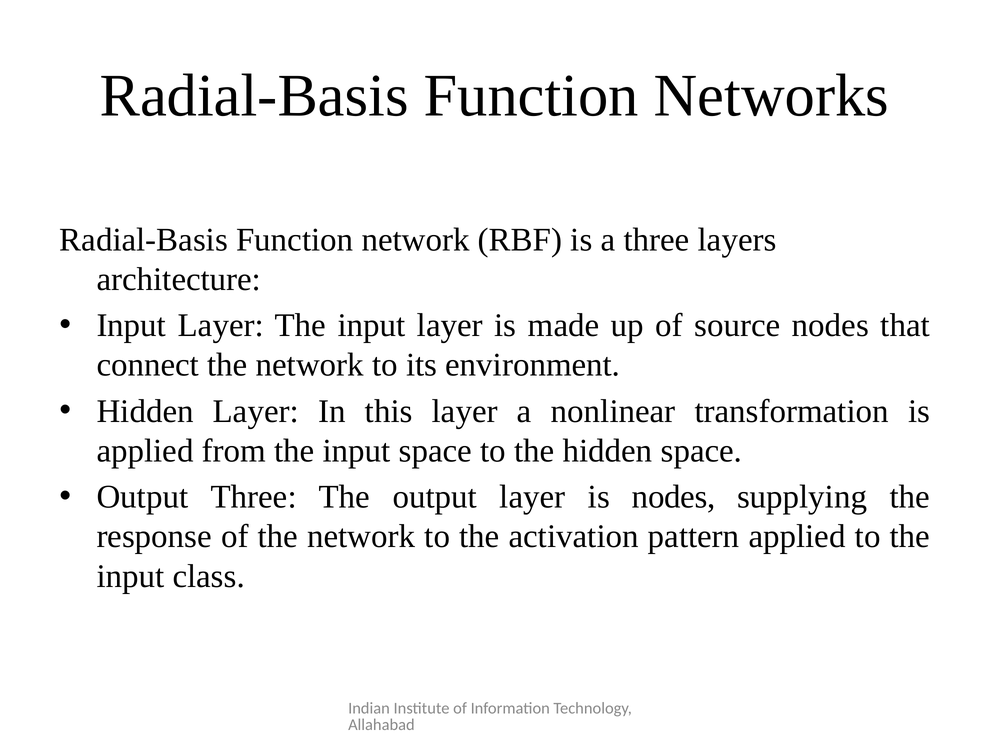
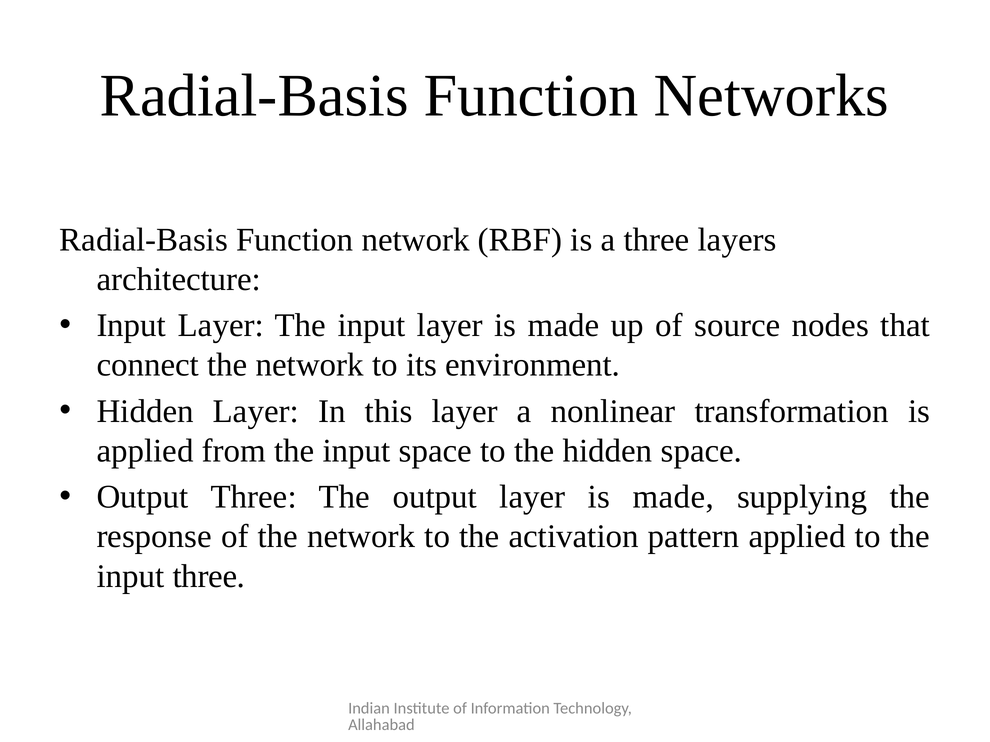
output layer is nodes: nodes -> made (673, 497)
input class: class -> three (209, 577)
